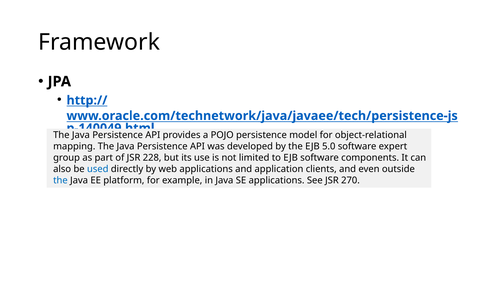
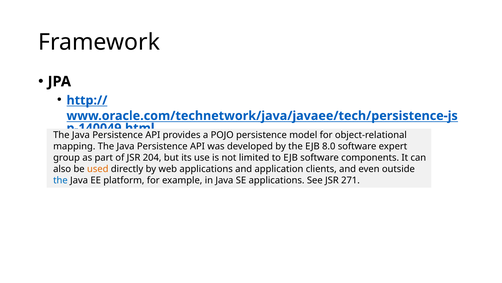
5.0: 5.0 -> 8.0 (329, 146)
228: 228 -> 204 (152, 157)
used colour: blue -> orange (98, 169)
270: 270 -> 271 (350, 180)
